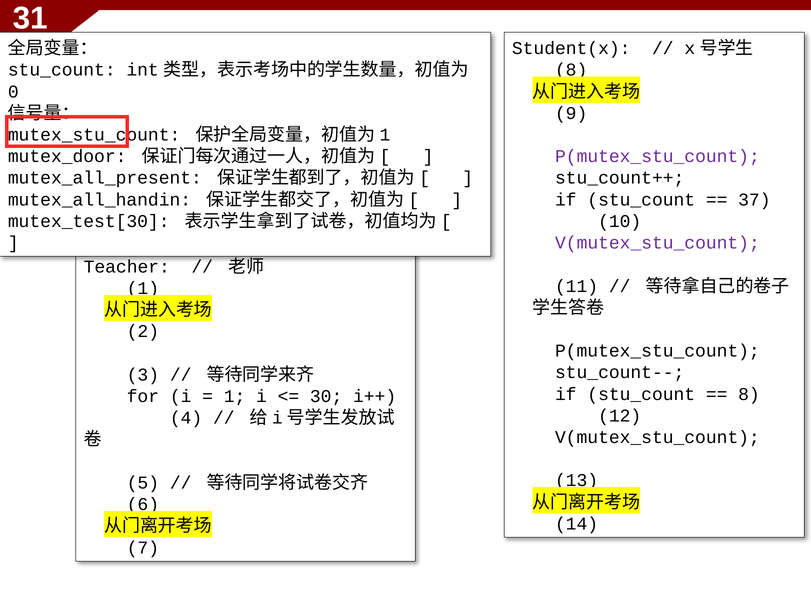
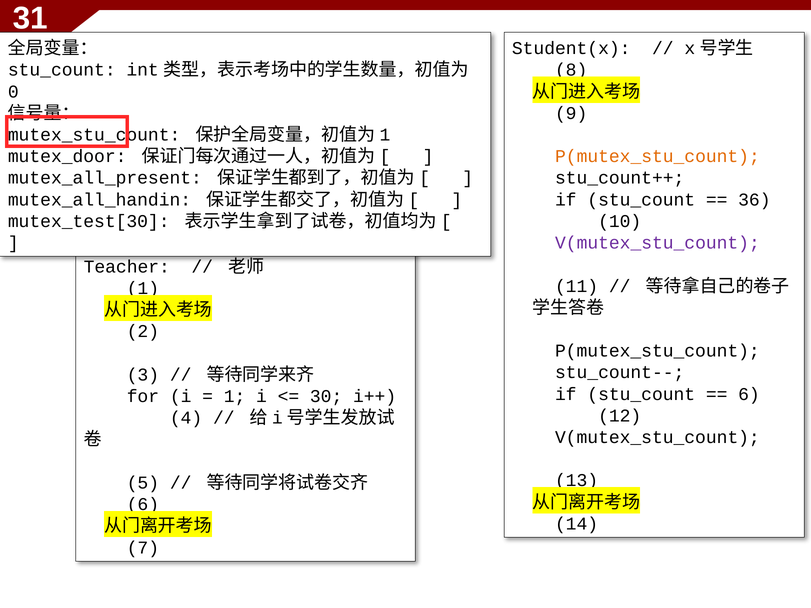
P(mutex_stu_count colour: purple -> orange (657, 157)
37: 37 -> 36 (754, 200)
8: 8 -> 6 (749, 394)
